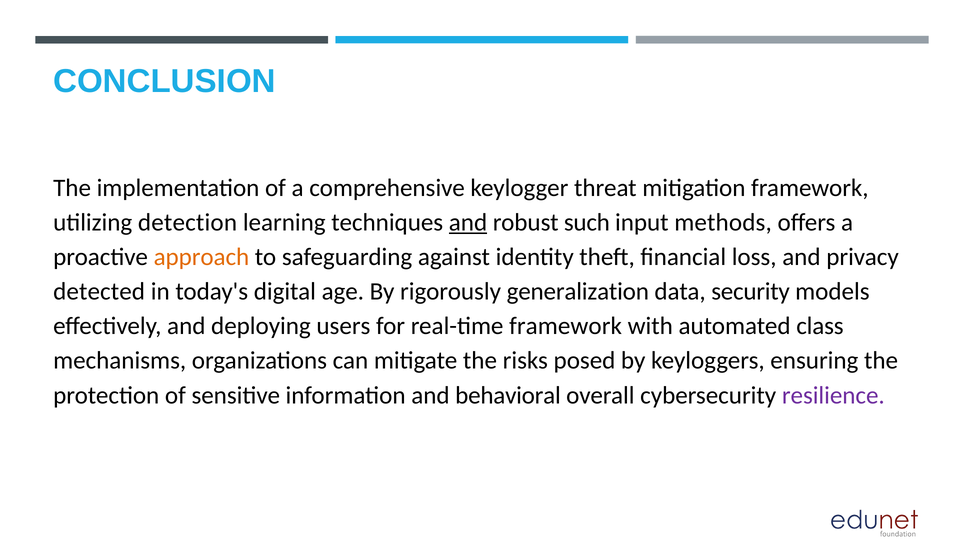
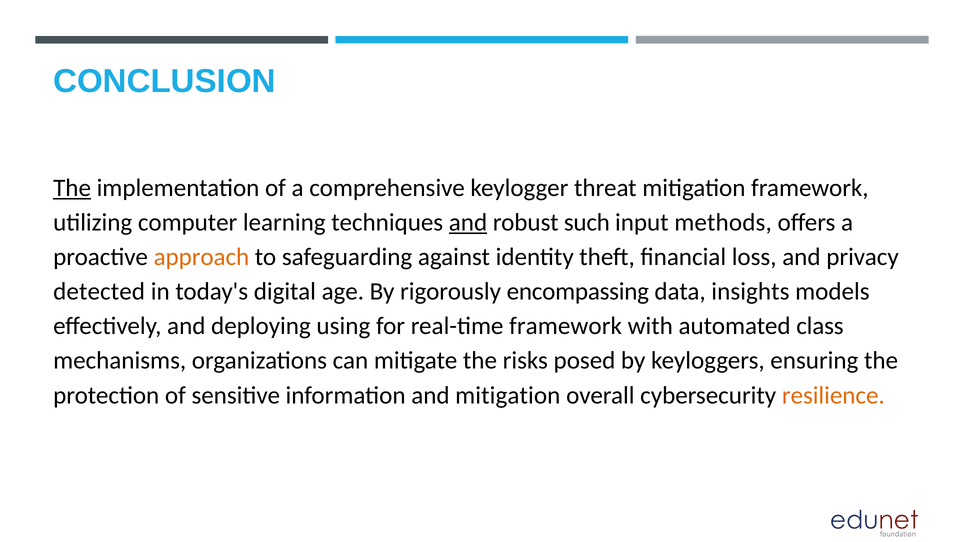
The underline: none -> present (72, 188)
detection: detection -> computer (188, 223)
generalization: generalization -> encompassing (578, 292)
security: security -> insights (750, 292)
users: users -> using (343, 326)
and behavioral: behavioral -> mitigation (508, 395)
resilience colour: purple -> orange (833, 395)
